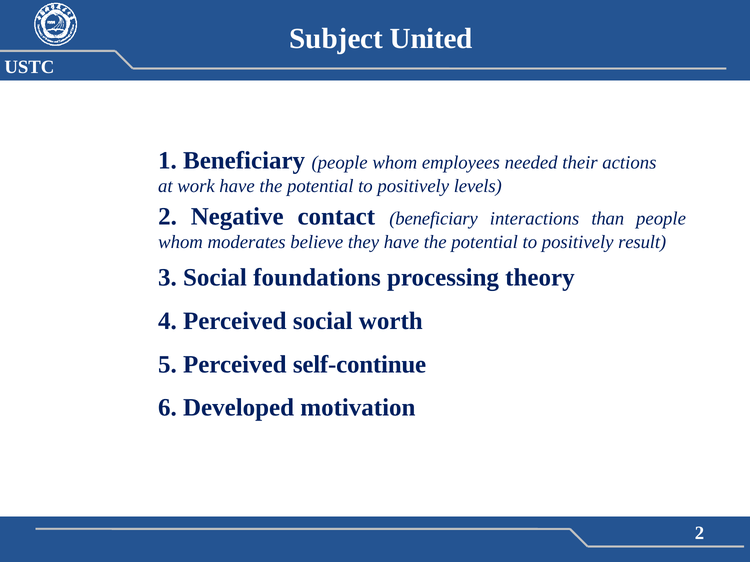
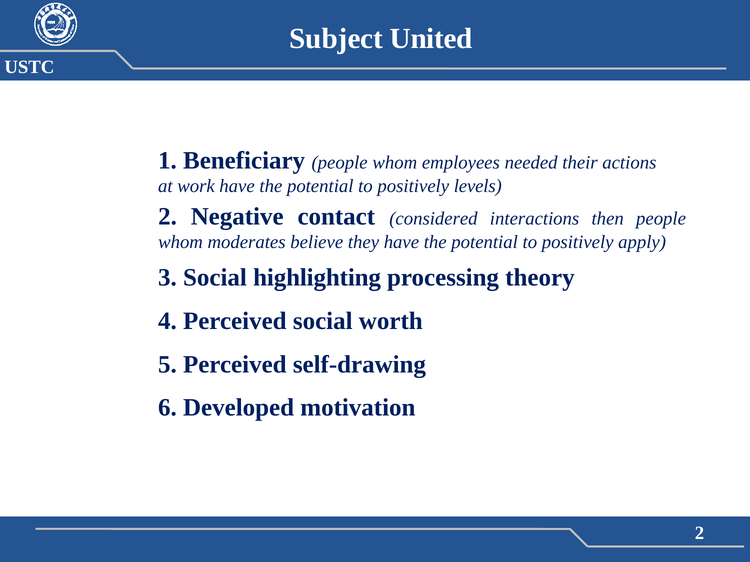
contact beneficiary: beneficiary -> considered (433, 219)
than: than -> then (608, 219)
result: result -> apply (642, 242)
foundations: foundations -> highlighting (317, 278)
self-continue: self-continue -> self-drawing (359, 365)
